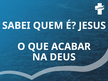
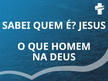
ACABAR: ACABAR -> HOMEM (71, 47)
